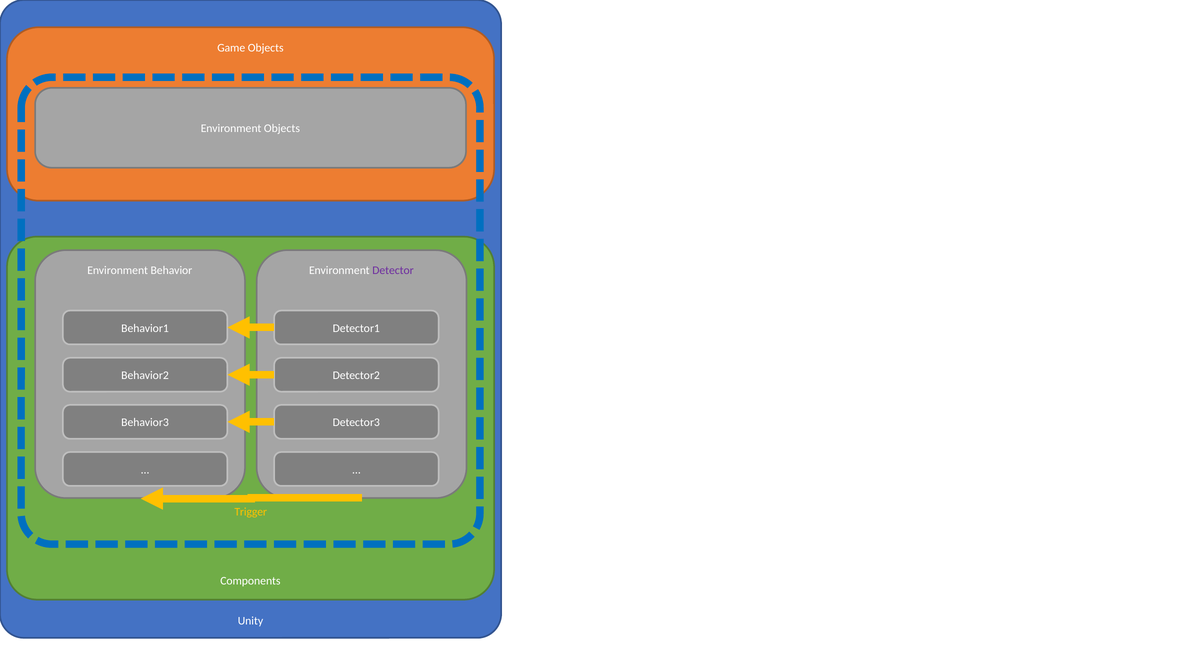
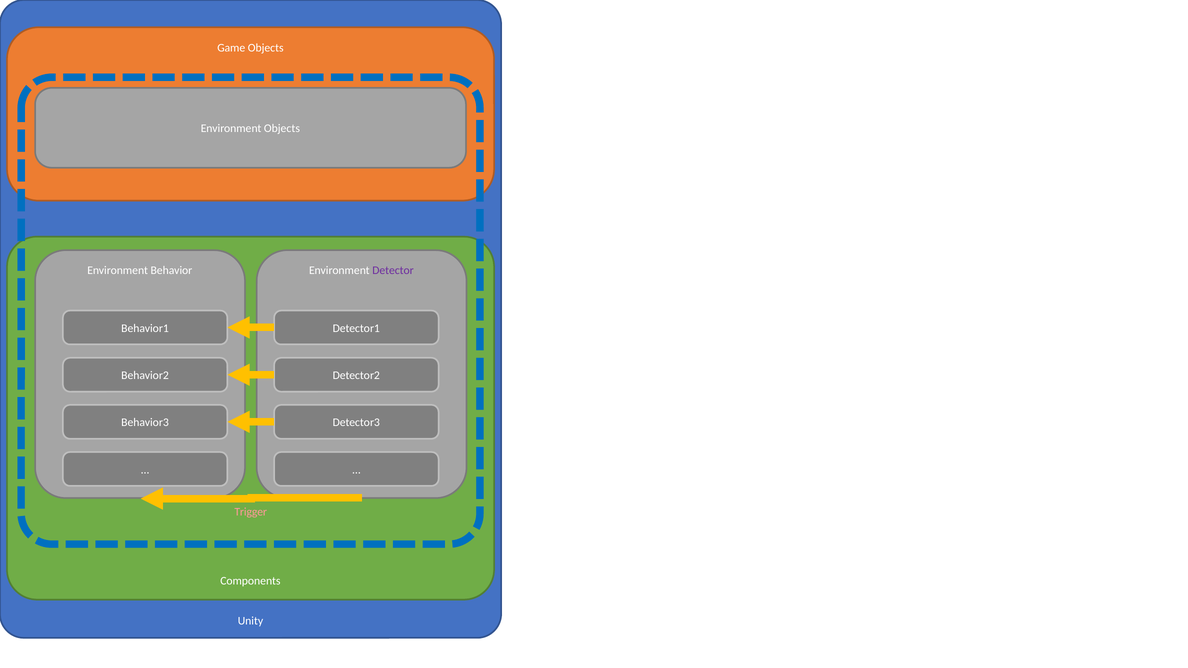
Trigger colour: yellow -> pink (251, 512)
